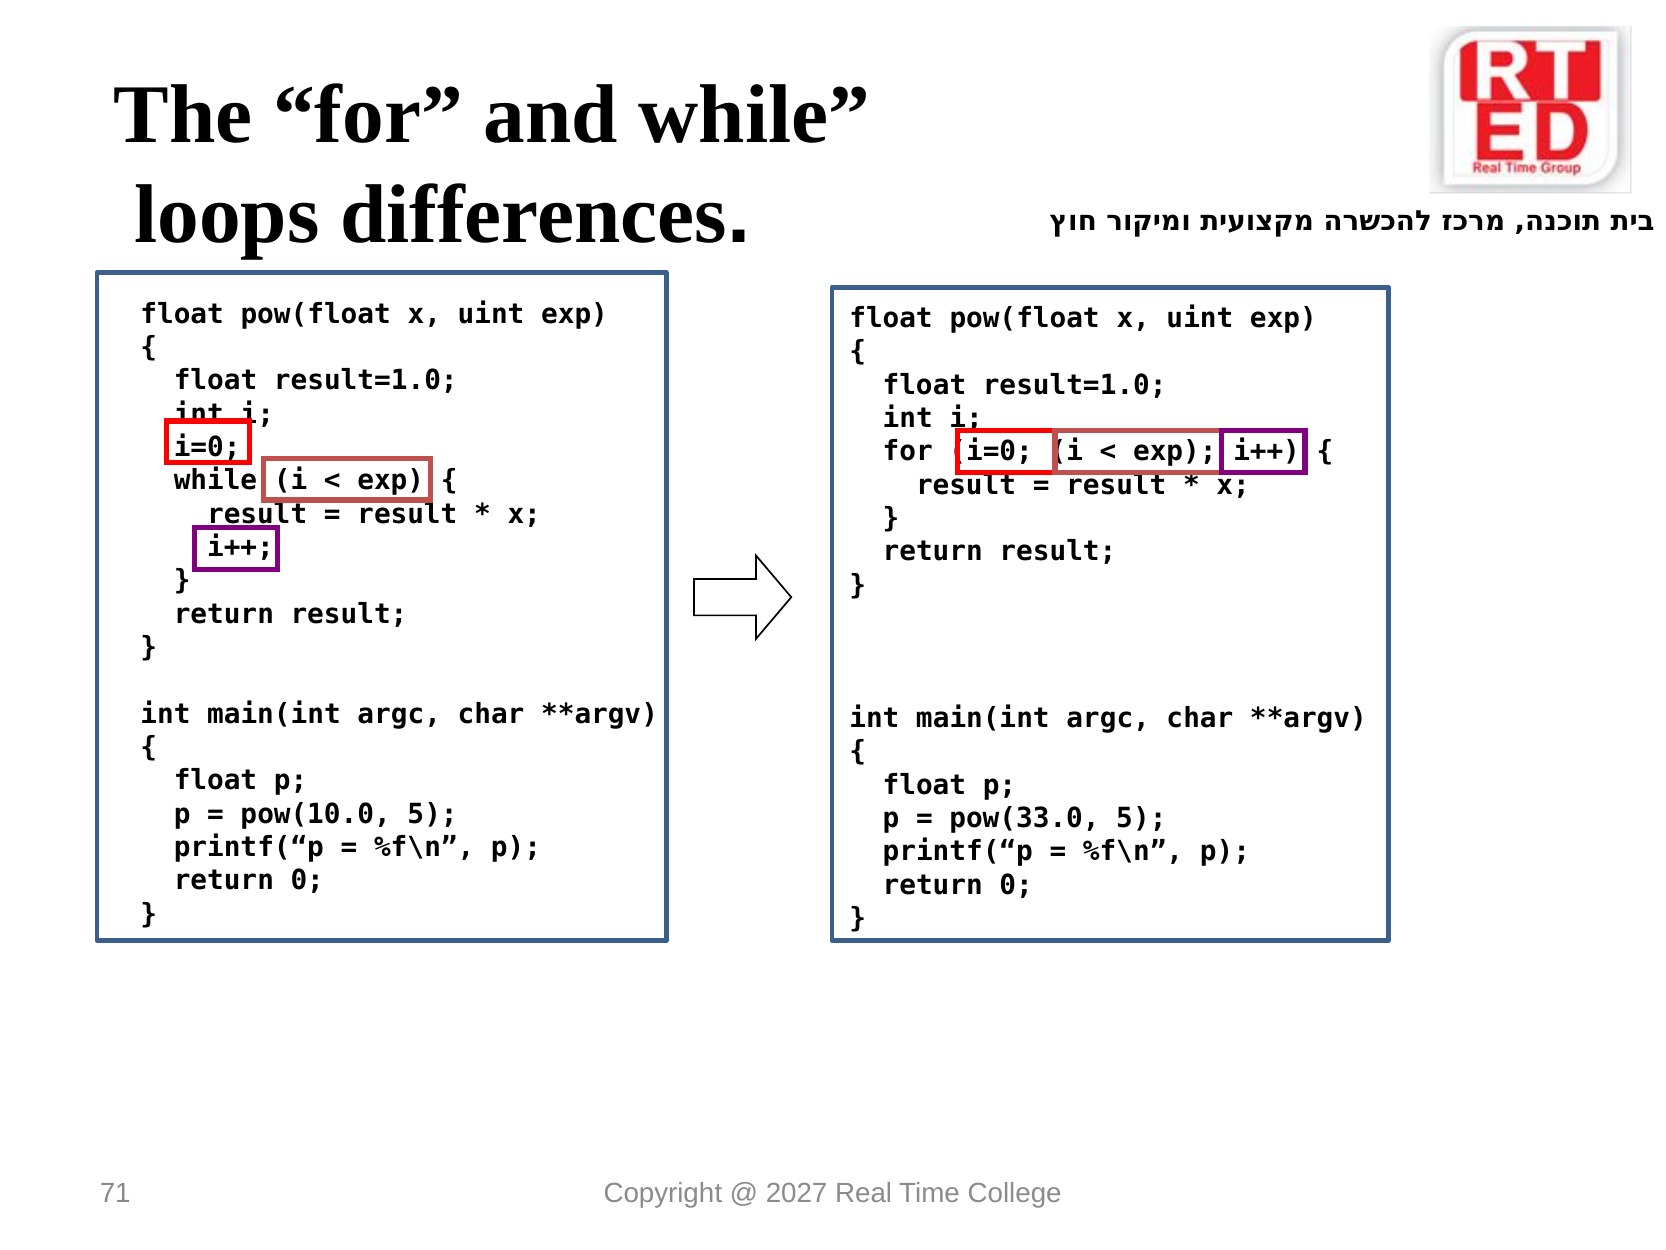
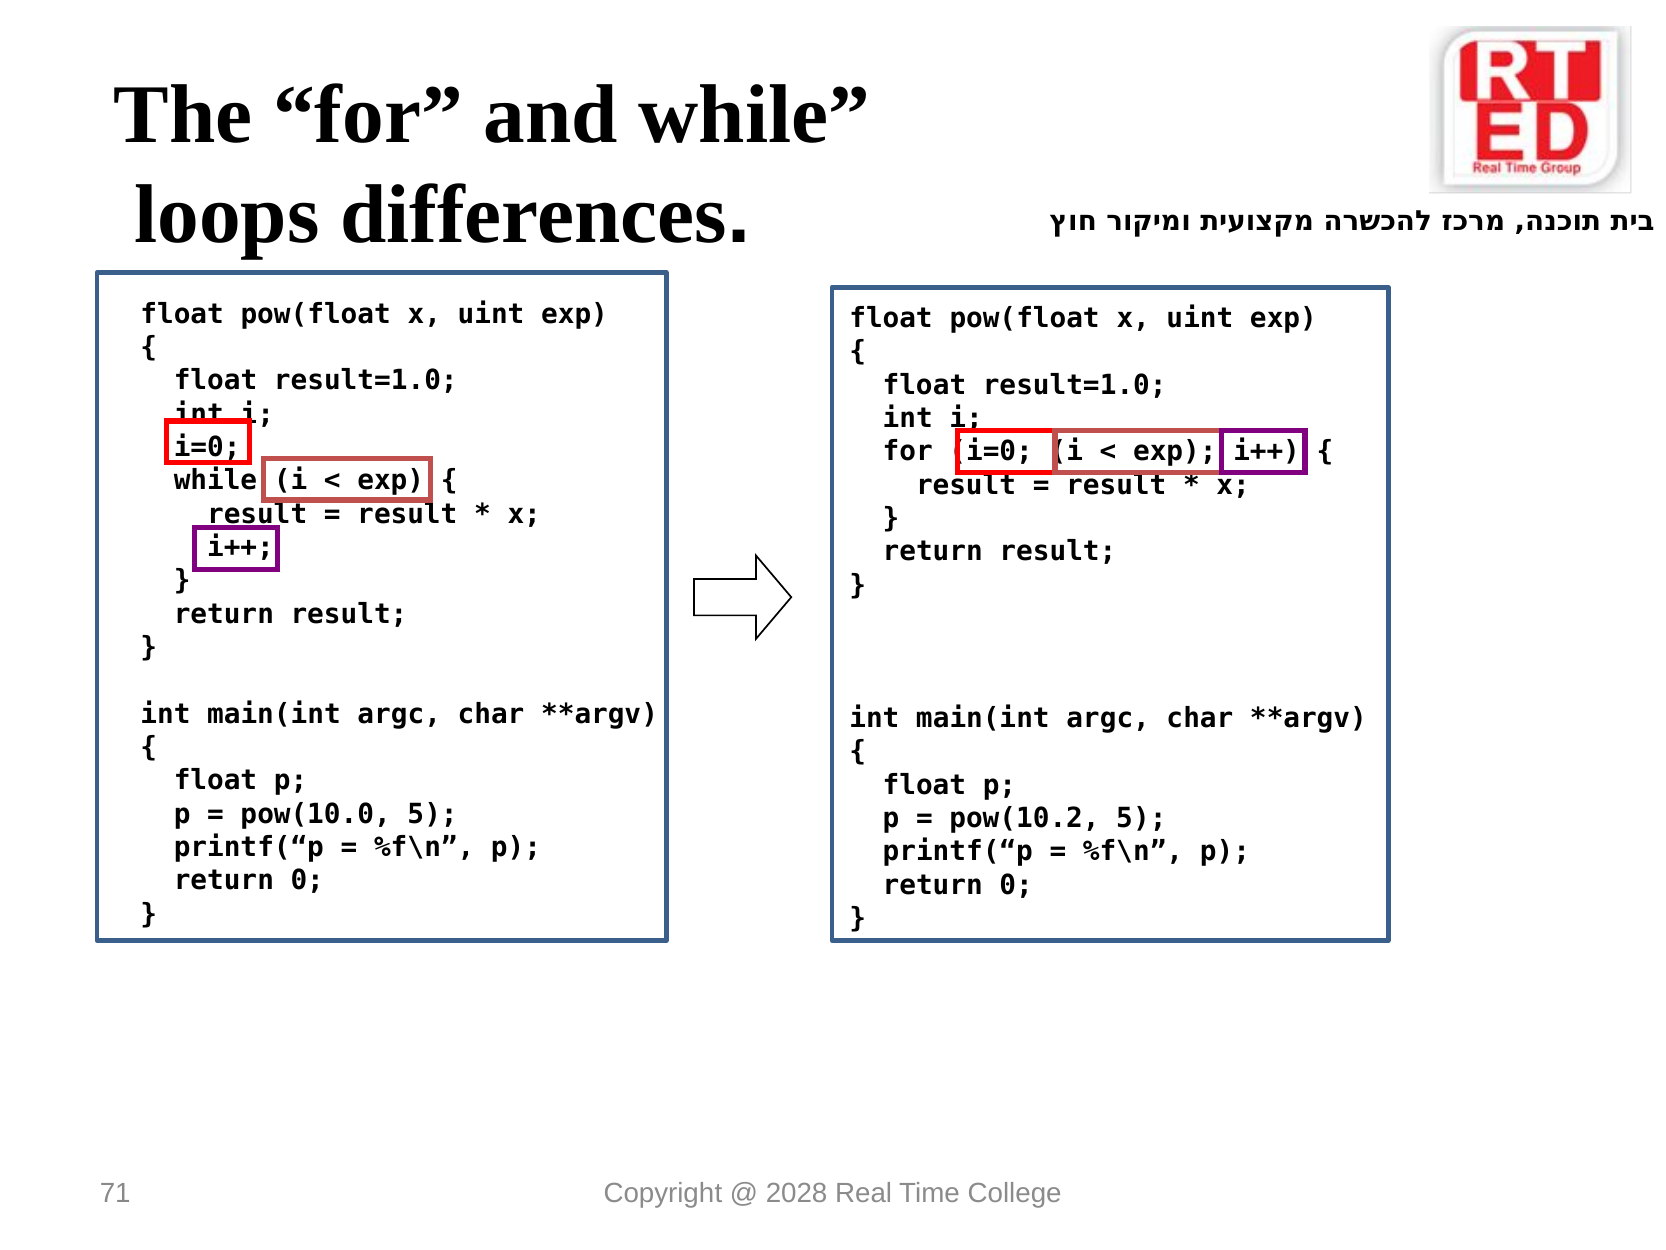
pow(33.0: pow(33.0 -> pow(10.2 (1024, 818)
2027: 2027 -> 2028 (797, 1193)
